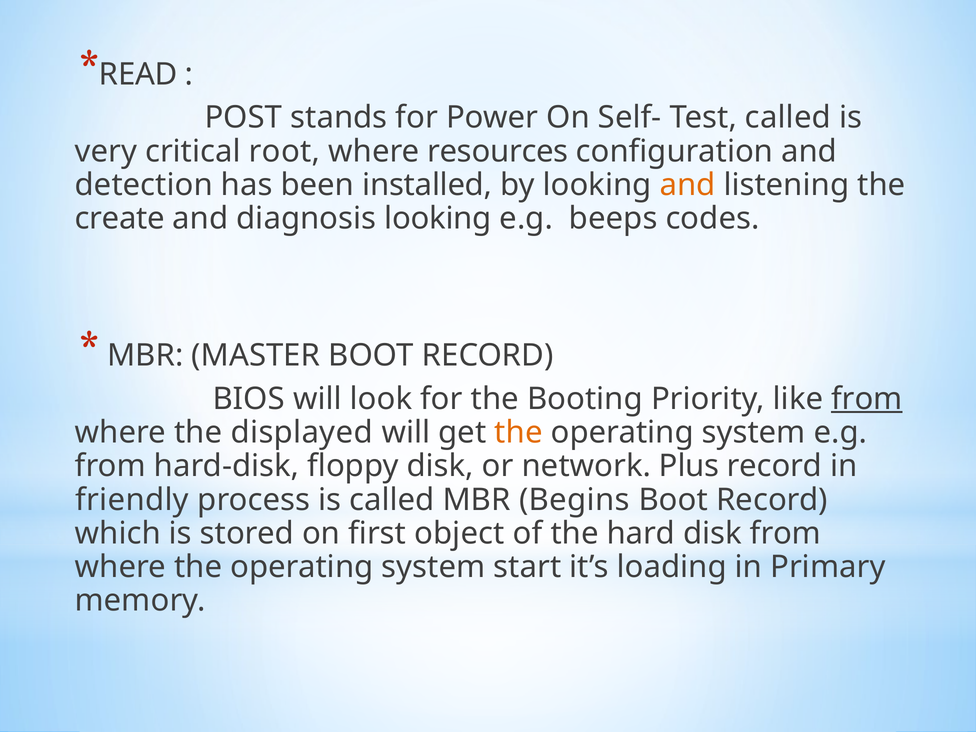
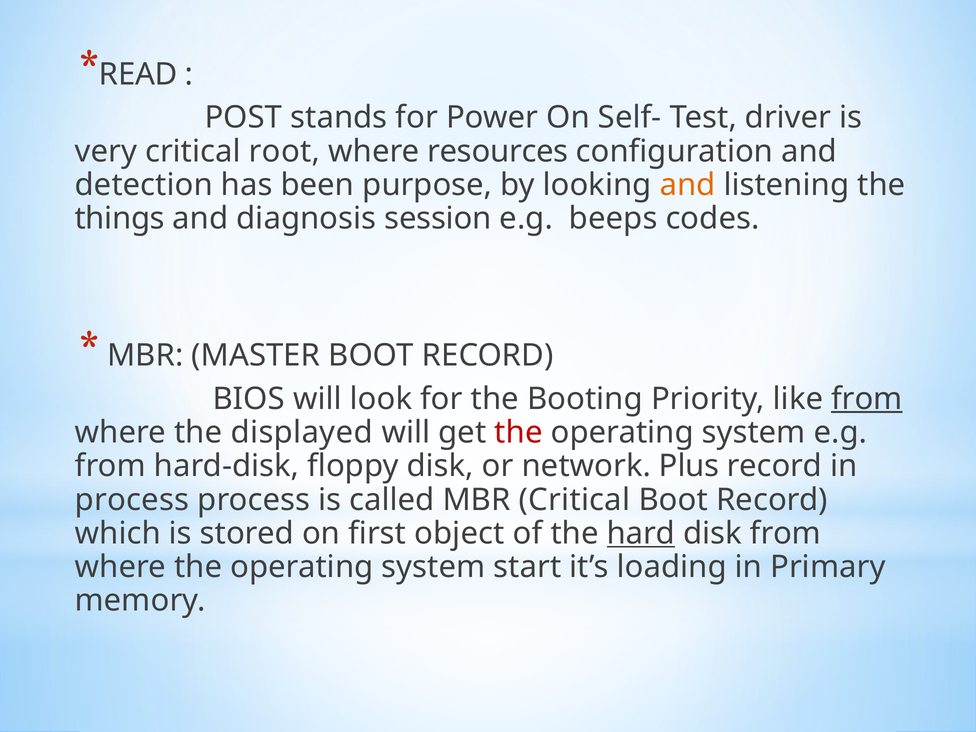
Test called: called -> driver (788, 118)
installed: installed -> purpose (427, 185)
create: create -> things (120, 219)
diagnosis looking: looking -> session (438, 219)
the colour: orange -> red (519, 432)
friendly: friendly -> process (132, 500)
MBR Begins: Begins -> Critical (574, 500)
hard underline: none -> present (641, 533)
